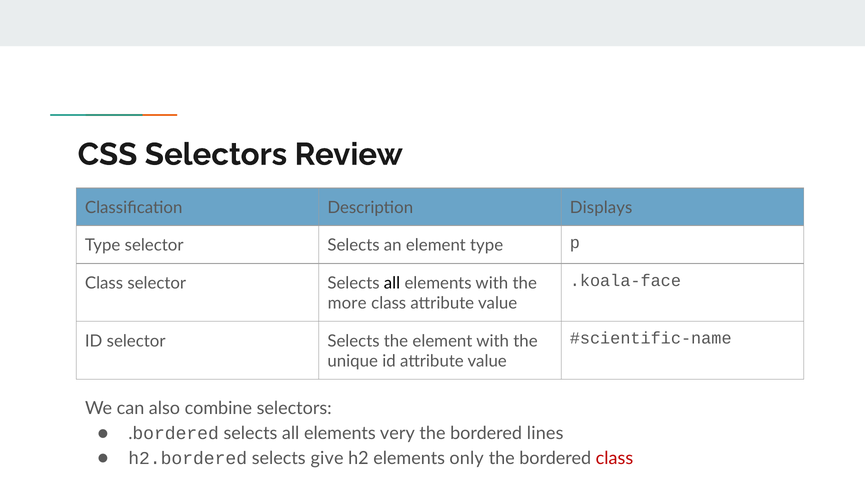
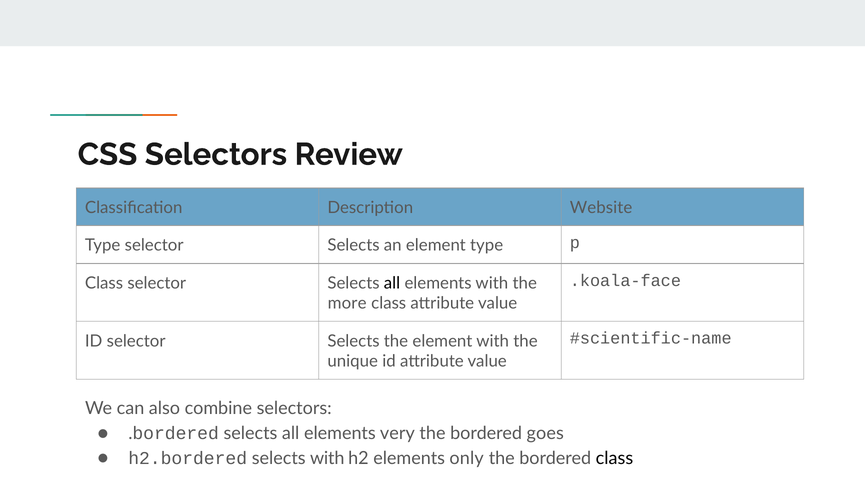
Displays: Displays -> Website (601, 207)
lines: lines -> goes (545, 433)
selects give: give -> with (327, 458)
class colour: red -> black (614, 458)
